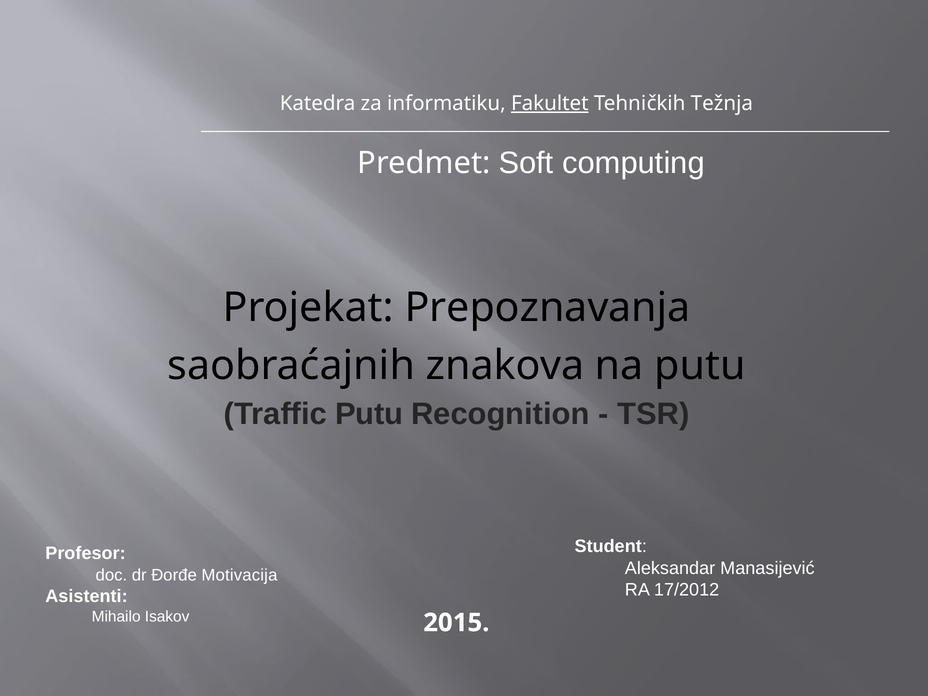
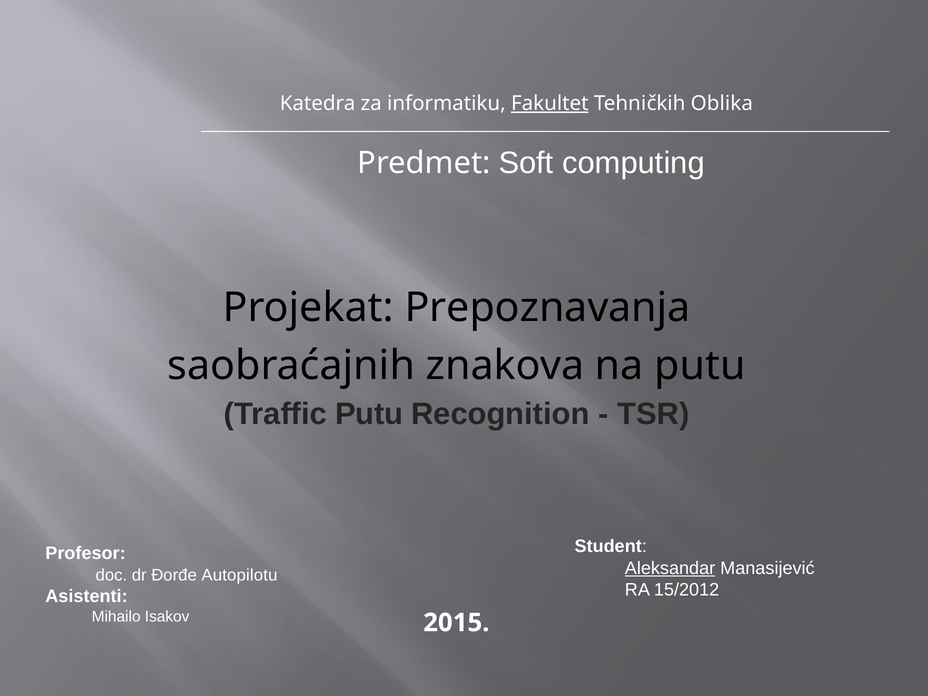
Težnja: Težnja -> Oblika (722, 103)
Aleksandar underline: none -> present (670, 568)
Motivacija: Motivacija -> Autopilotu (239, 575)
17/2012: 17/2012 -> 15/2012 (687, 590)
